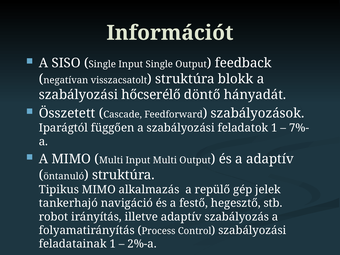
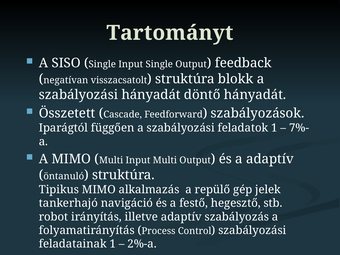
Információt: Információt -> Tartományt (170, 33)
szabályozási hőcserélő: hőcserélő -> hányadát (151, 95)
